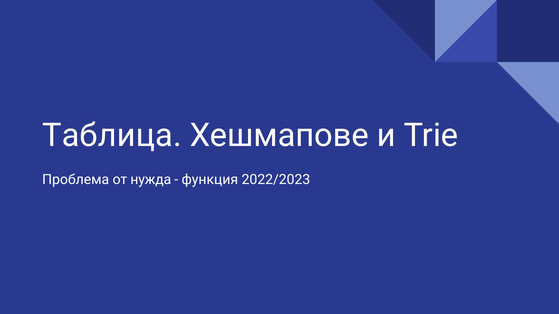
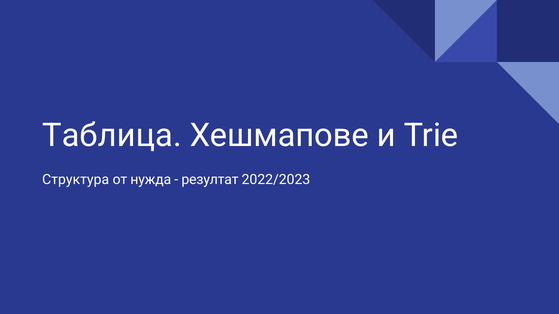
Проблема: Проблема -> Структура (76, 180)
функция: функция -> резултат (210, 180)
